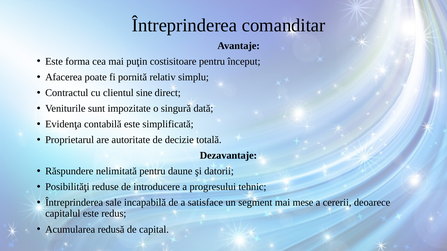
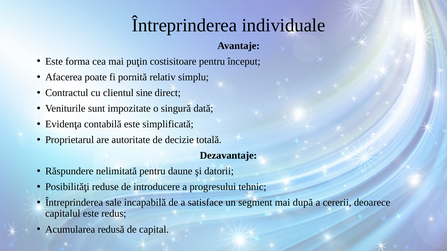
comanditar: comanditar -> individuale (284, 25)
mese: mese -> după (303, 203)
